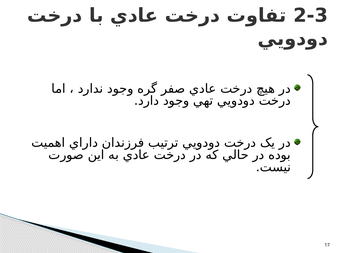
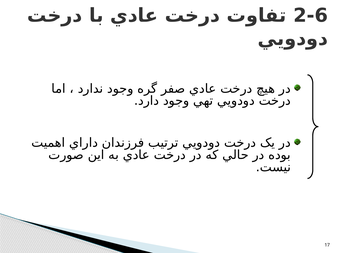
2-3: 2-3 -> 2-6 (311, 16)
